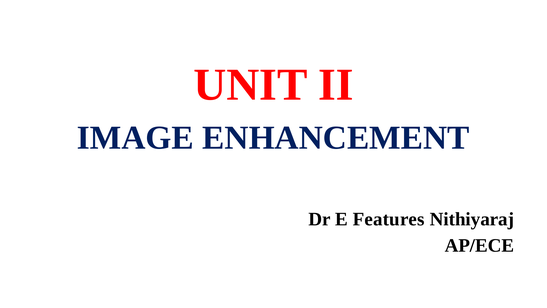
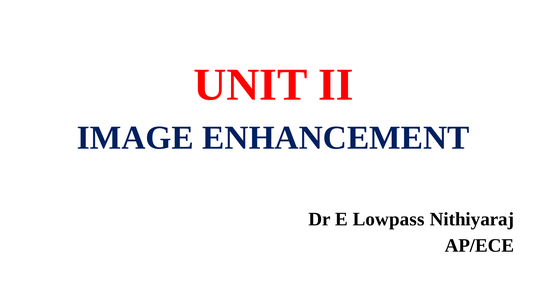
Features: Features -> Lowpass (389, 219)
